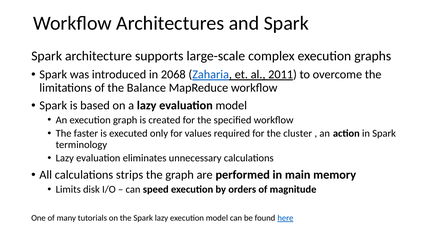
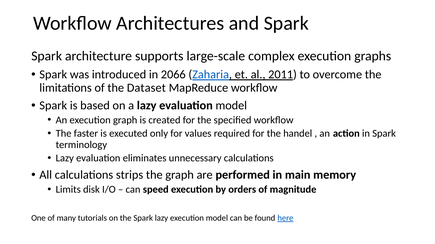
2068: 2068 -> 2066 (173, 75)
Balance: Balance -> Dataset (146, 88)
cluster: cluster -> handel (298, 134)
